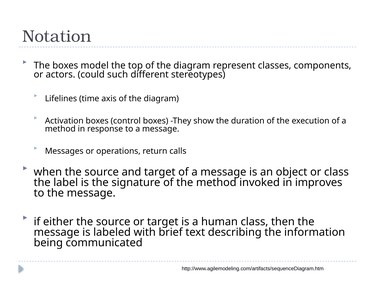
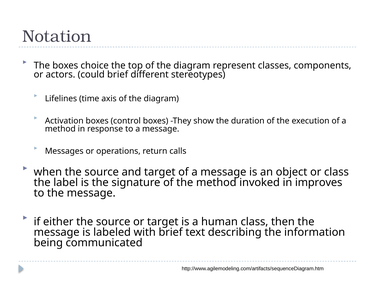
model: model -> choice (95, 65)
could such: such -> brief (118, 74)
